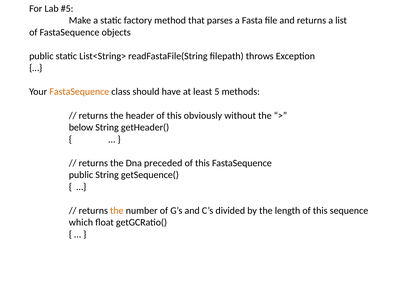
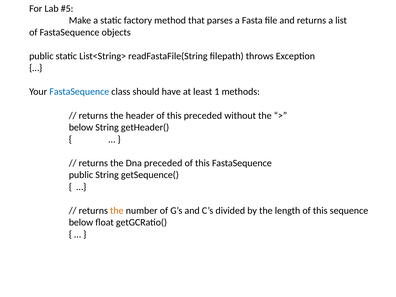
FastaSequence colour: orange -> blue (79, 92)
5: 5 -> 1 (217, 92)
this obviously: obviously -> preceded (203, 115)
which: which -> below (81, 222)
